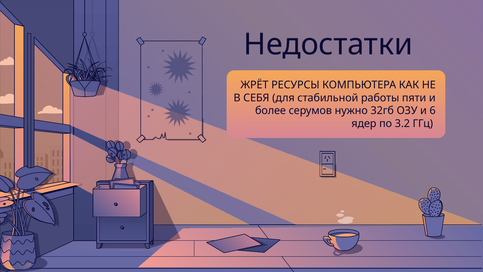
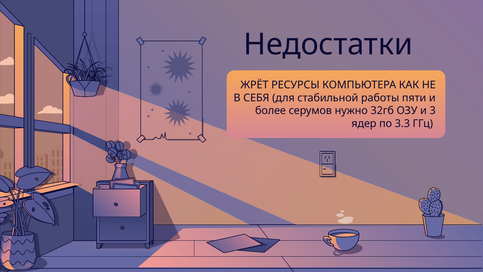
6: 6 -> 3 (433, 111)
3.2: 3.2 -> 3.3 (402, 123)
